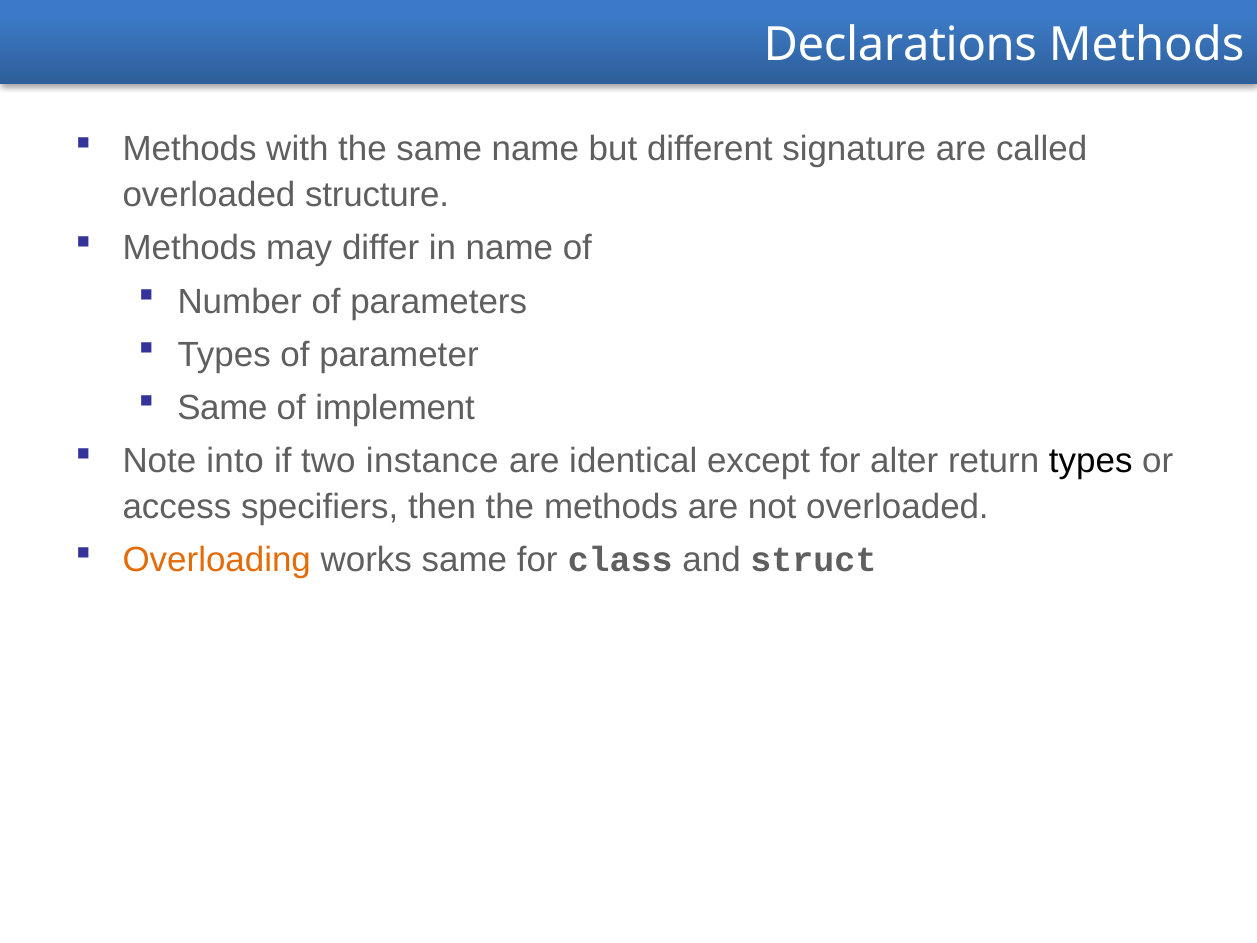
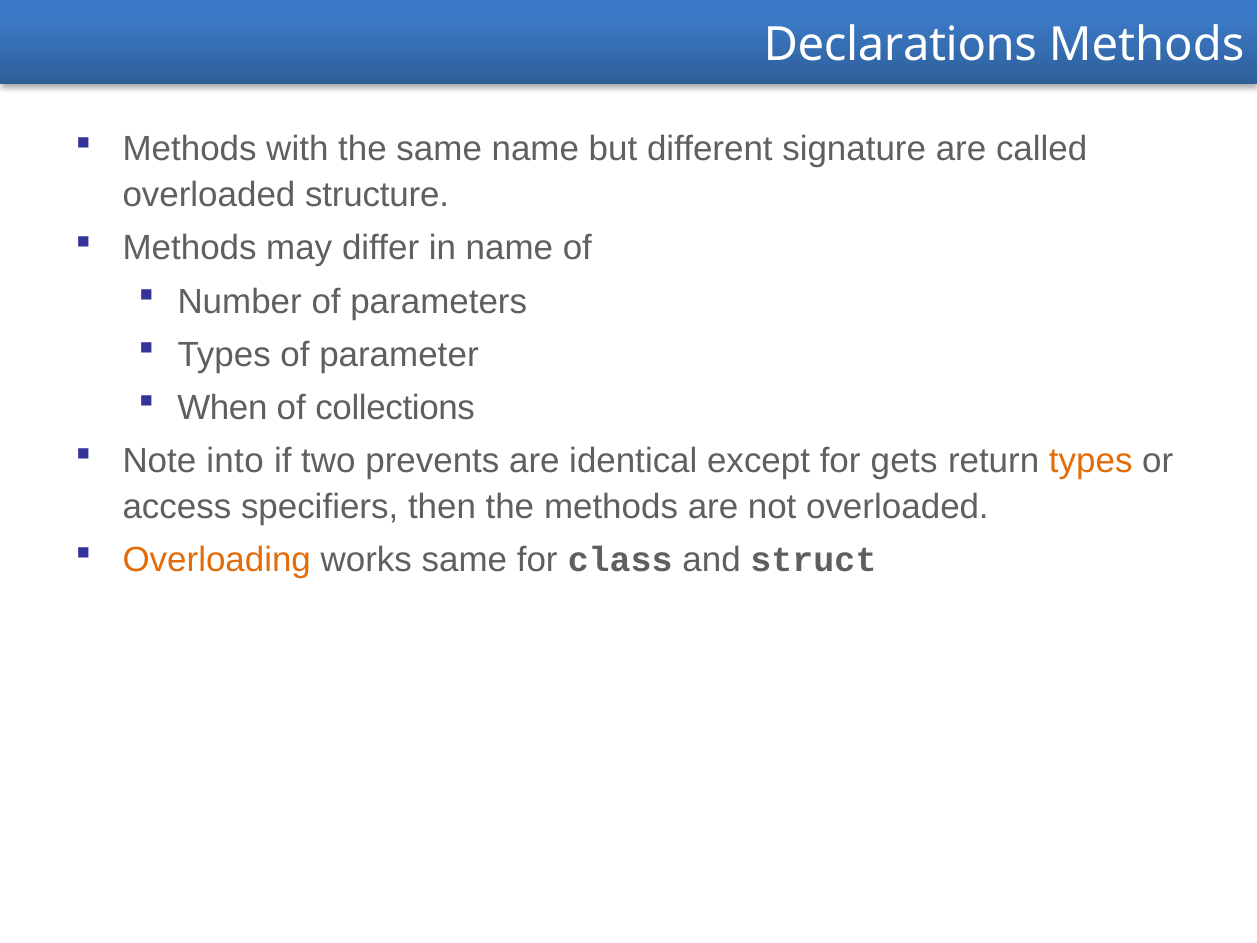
Same: Same -> When (222, 408)
implement: implement -> collections (395, 408)
instance: instance -> prevents (432, 461)
alter: alter -> gets (904, 461)
types colour: black -> orange (1091, 461)
